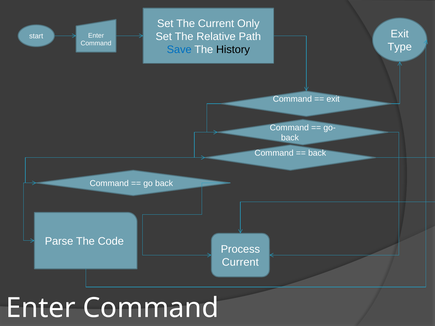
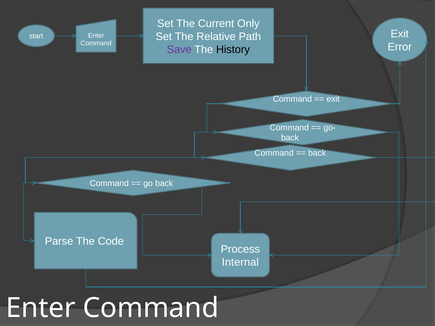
Type: Type -> Error (400, 47)
Save colour: blue -> purple (179, 50)
Current: Current -> Internal (240, 263)
